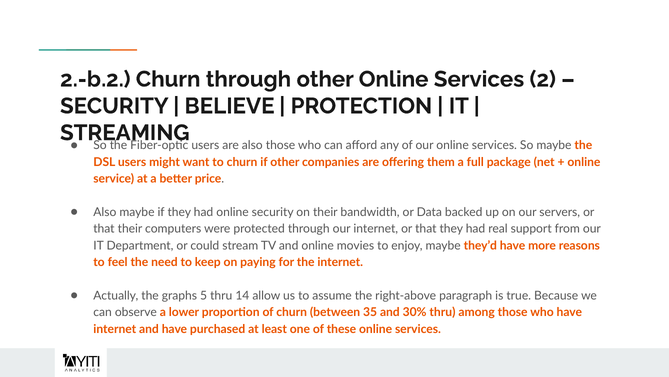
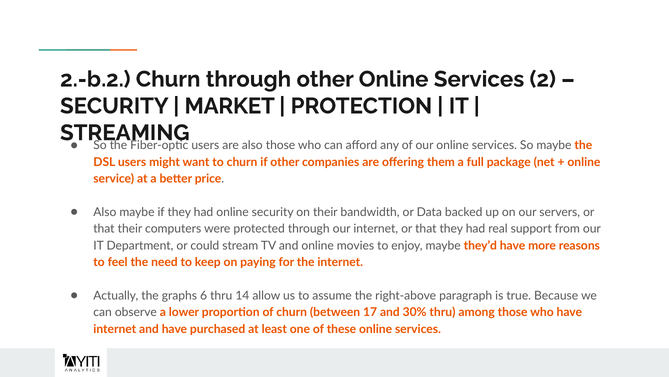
BELIEVE: BELIEVE -> MARKET (230, 106)
5: 5 -> 6 (204, 295)
35: 35 -> 17 (370, 312)
